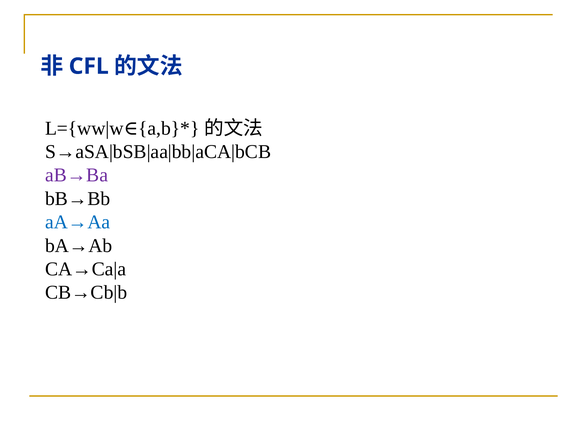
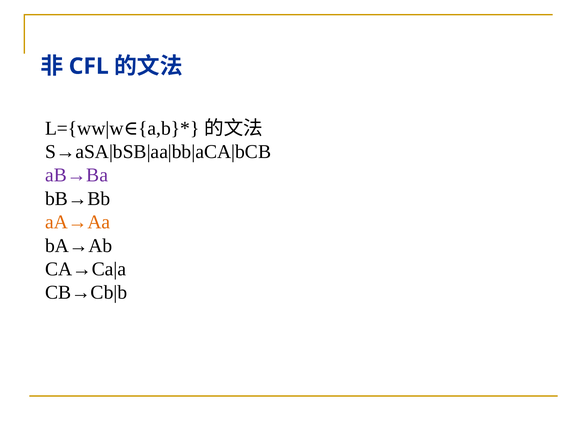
aA→Aa colour: blue -> orange (78, 222)
